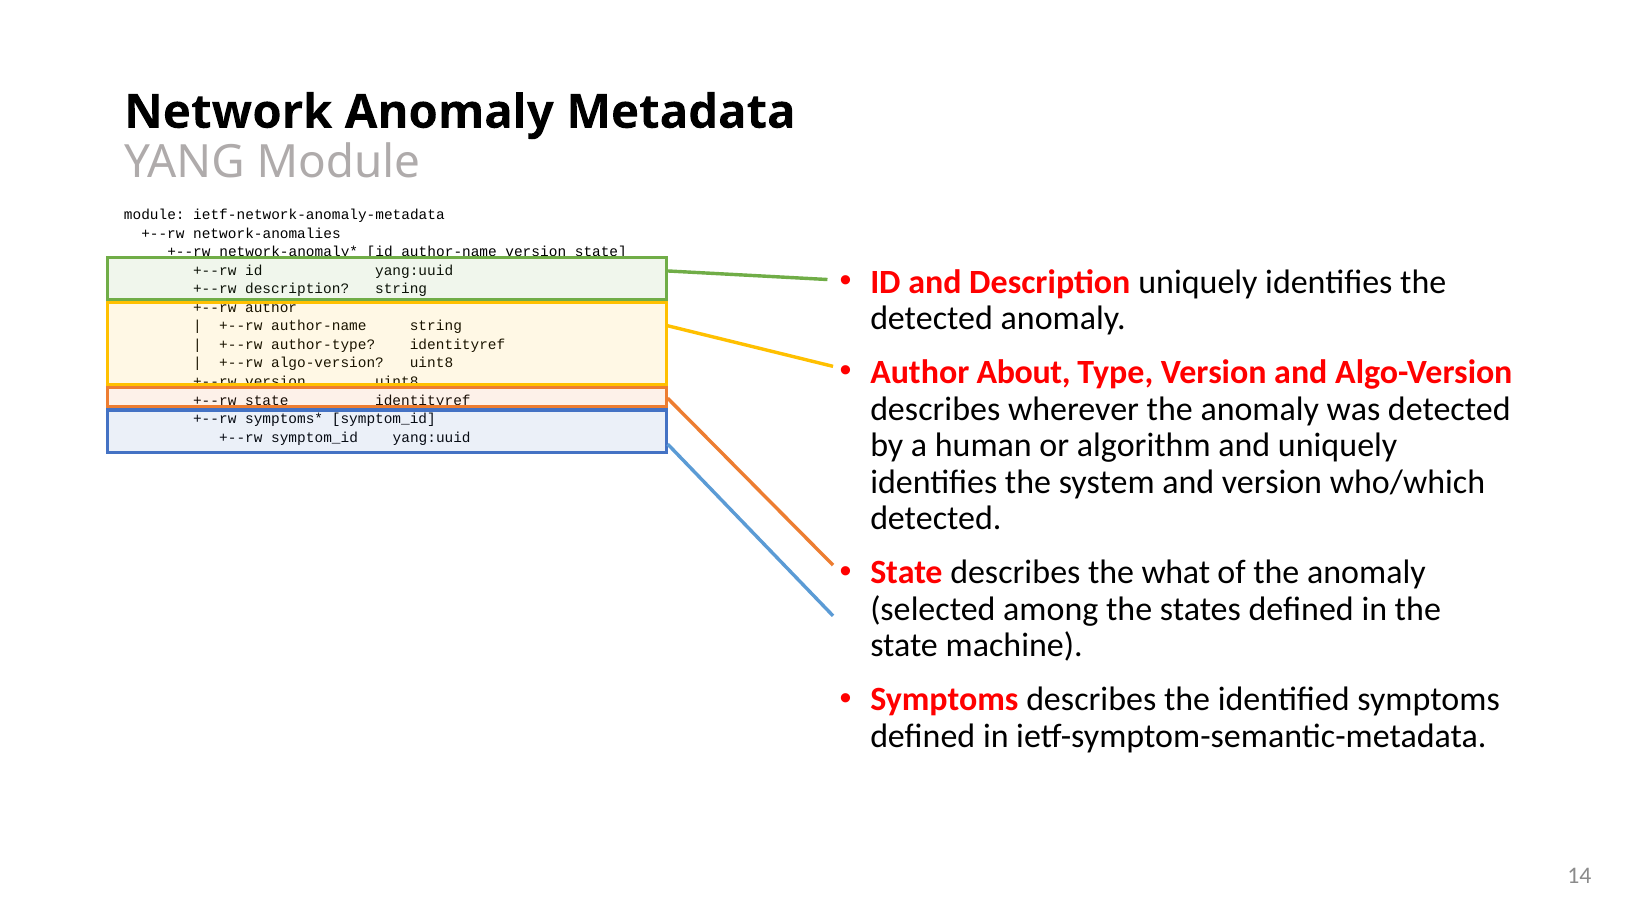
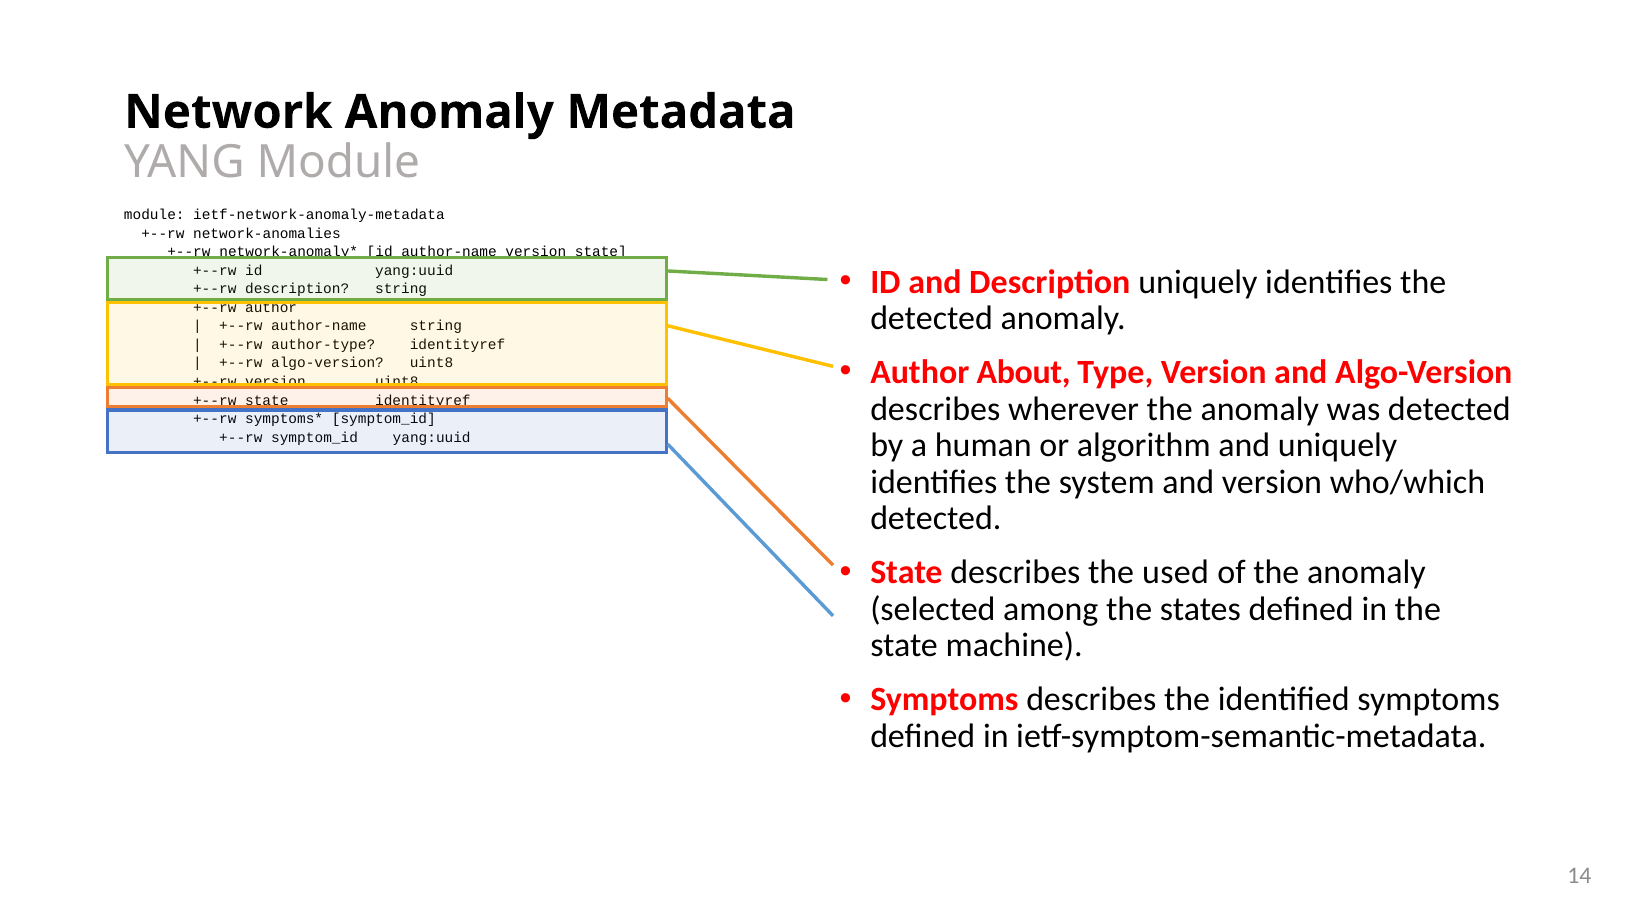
what: what -> used (1176, 573)
